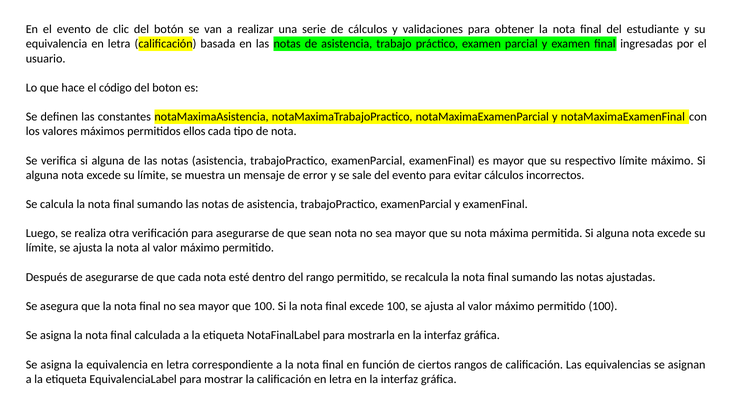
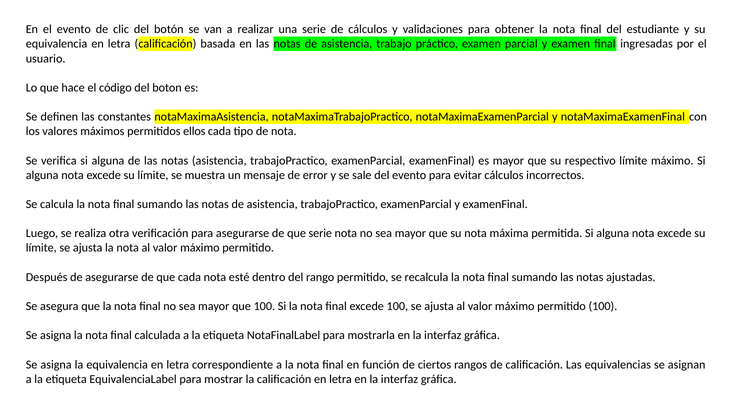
que sean: sean -> serie (320, 234)
